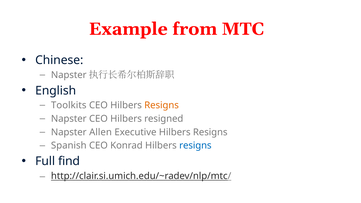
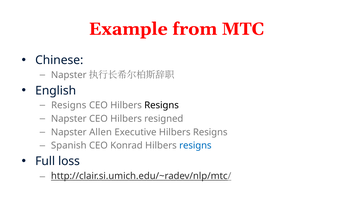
Toolkits: Toolkits -> Resigns (69, 105)
Resigns colour: orange -> black (162, 105)
find: find -> loss (69, 161)
